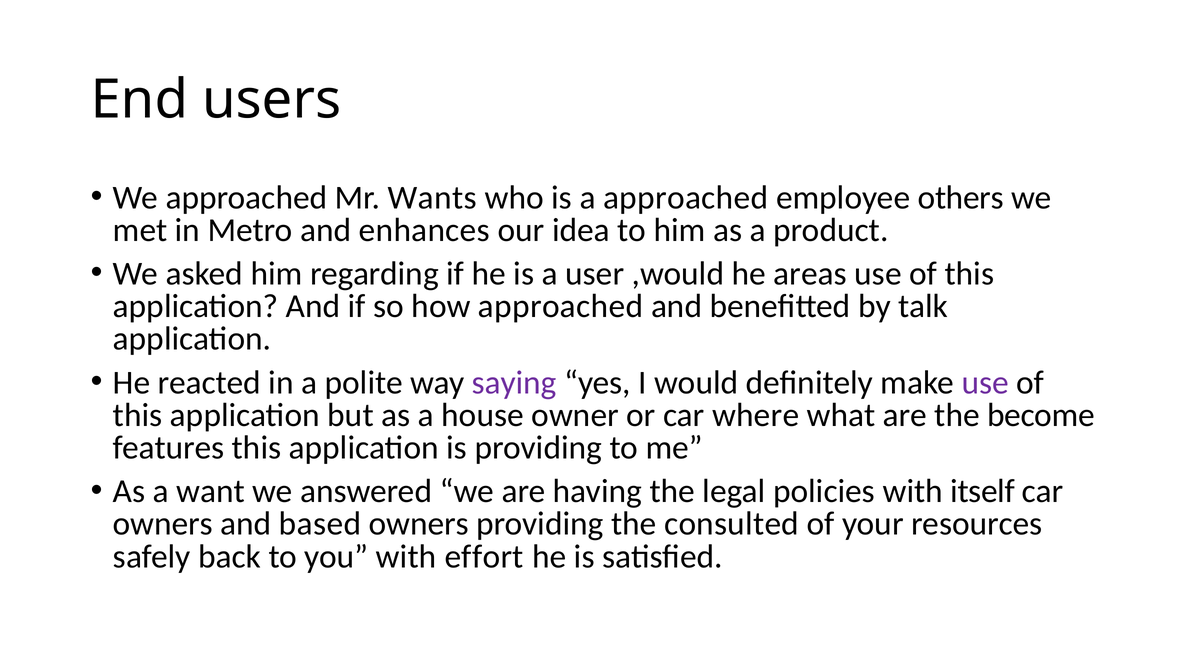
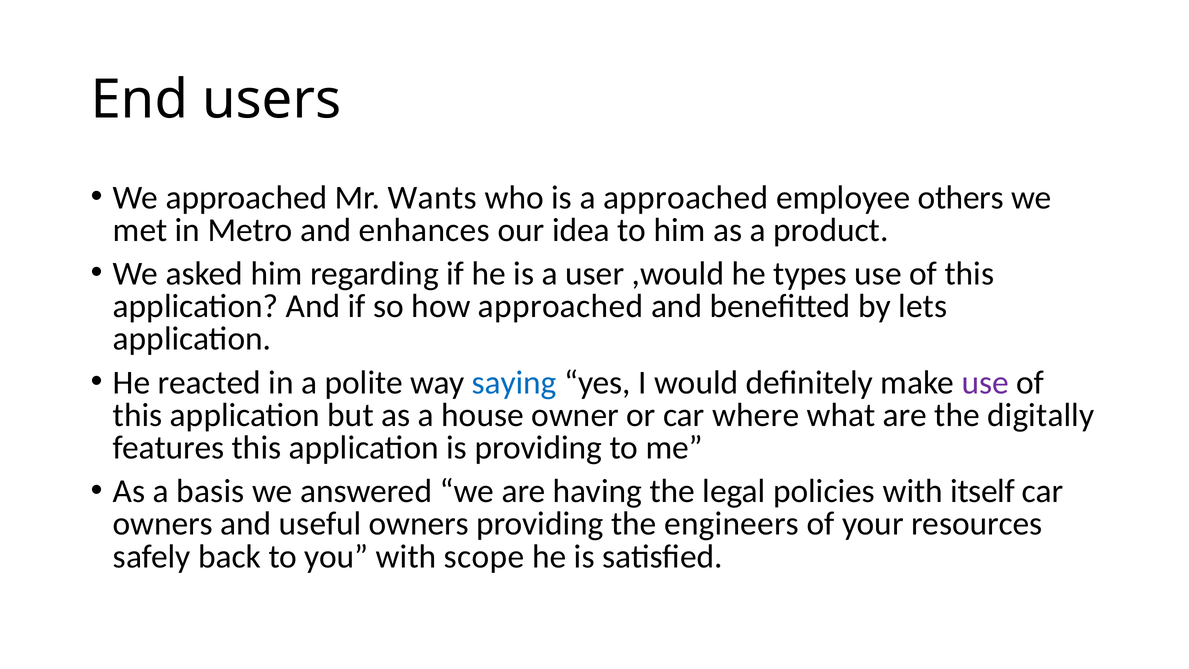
areas: areas -> types (810, 274)
talk: talk -> lets (923, 306)
saying colour: purple -> blue (514, 382)
become: become -> digitally (1041, 415)
want: want -> basis (210, 491)
based: based -> useful (320, 524)
consulted: consulted -> engineers (732, 524)
effort: effort -> scope (484, 556)
